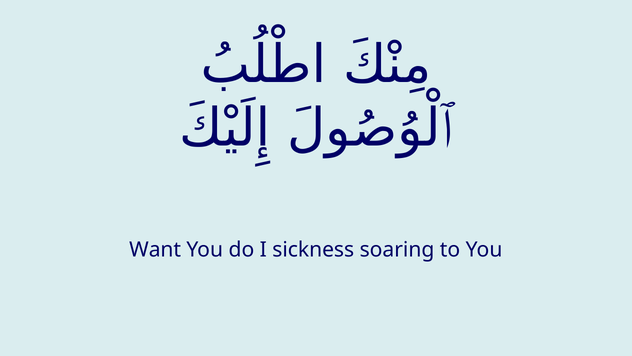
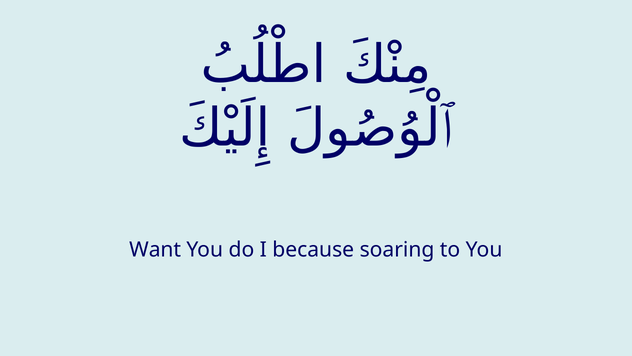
sickness: sickness -> because (313, 250)
